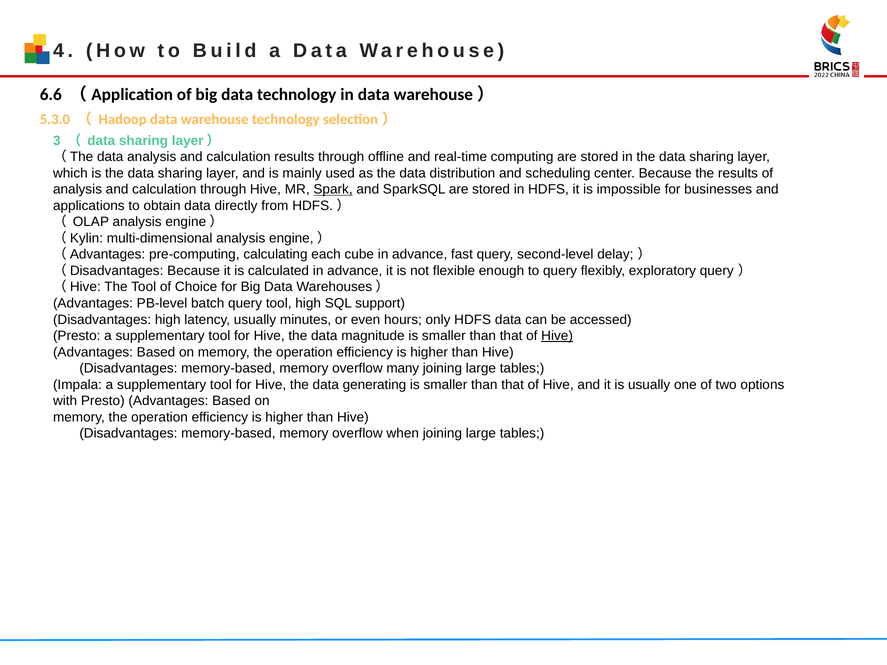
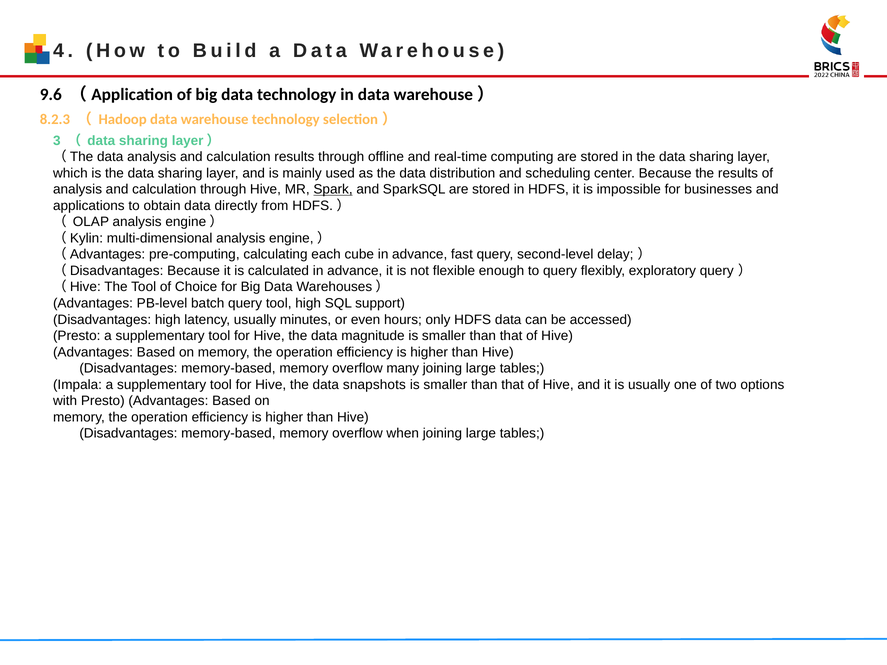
6.6: 6.6 -> 9.6 (51, 95)
5.3.0: 5.3.0 -> 8.2.3 (55, 120)
Hive underline: present -> none (557, 336)
generating: generating -> snapshots (374, 385)
